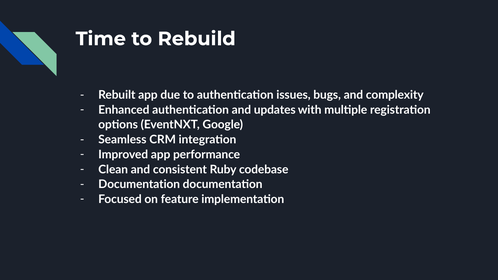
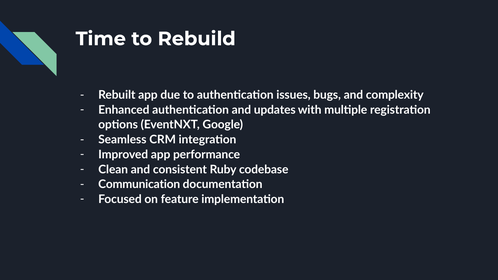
Documentation: Documentation -> Communication (139, 184)
